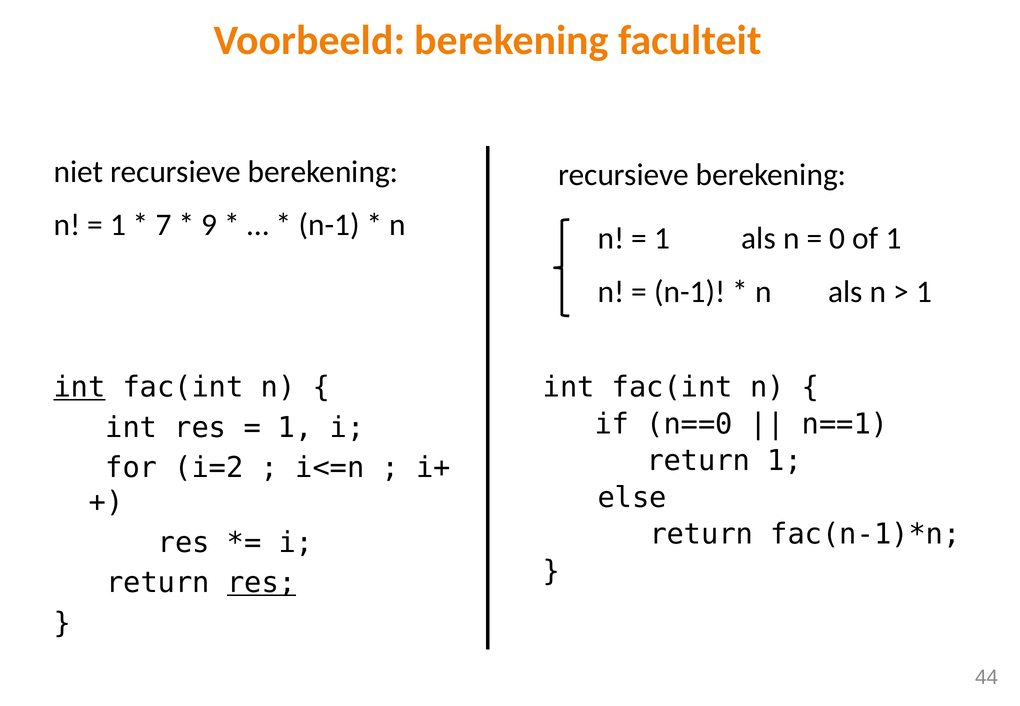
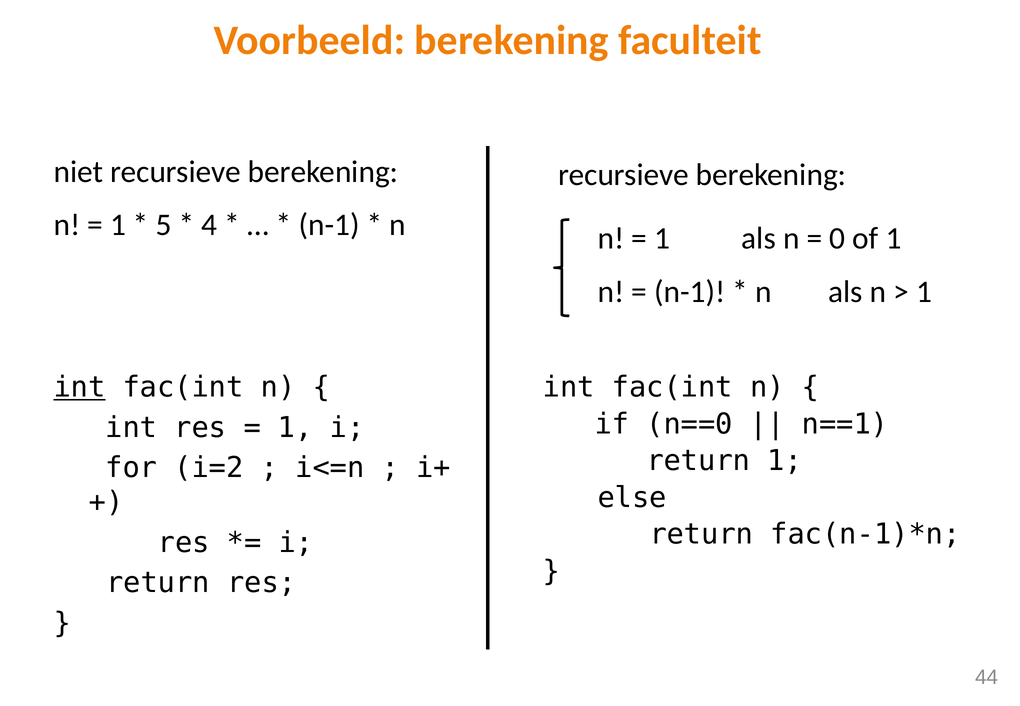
7: 7 -> 5 (164, 225)
9: 9 -> 4 (209, 225)
res underline: present -> none (262, 583)
